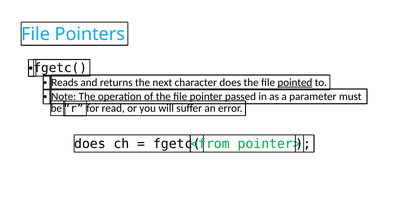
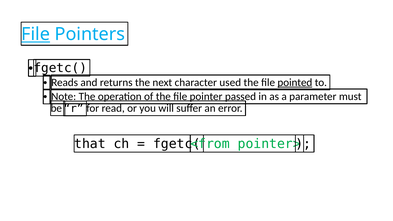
File underline: none -> present (36, 34)
character does: does -> used (230, 82)
does: does -> that (90, 144)
